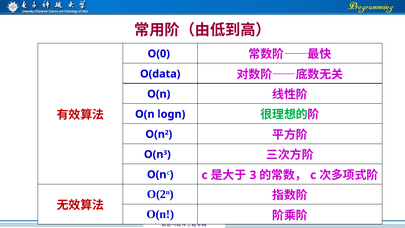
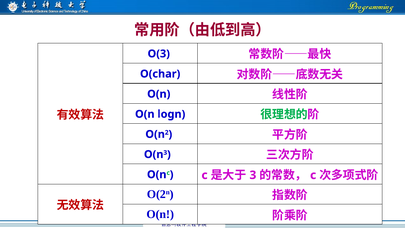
O(0: O(0 -> O(3 (159, 54)
O(data: O(data -> O(char (160, 74)
